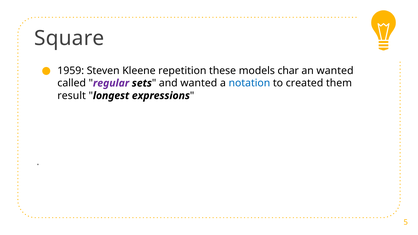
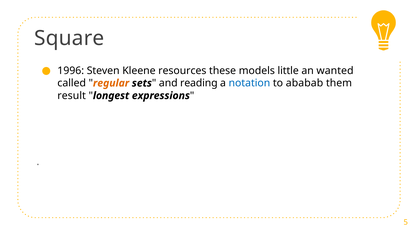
1959: 1959 -> 1996 (71, 71)
repetition: repetition -> resources (182, 71)
char: char -> little (288, 71)
regular colour: purple -> orange (111, 83)
and wanted: wanted -> reading (199, 83)
created: created -> ababab (305, 83)
